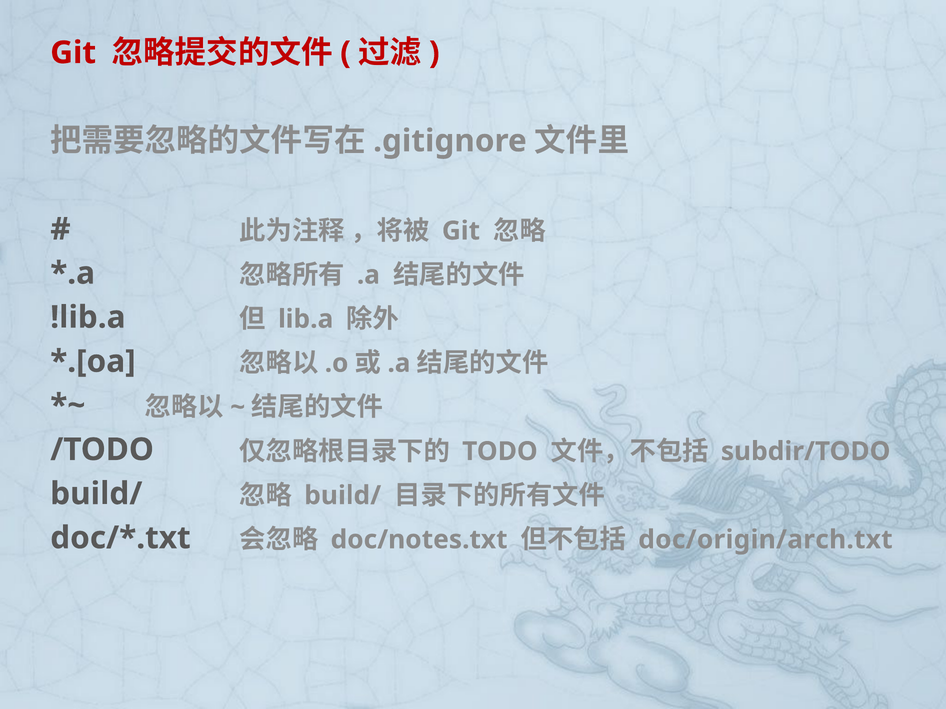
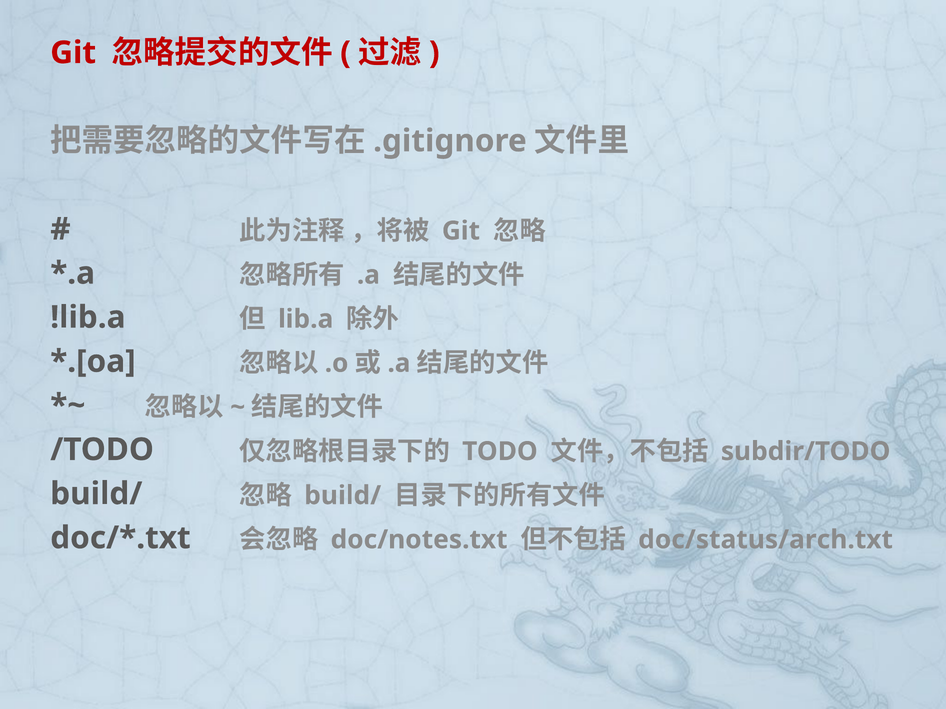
doc/origin/arch.txt: doc/origin/arch.txt -> doc/status/arch.txt (766, 540)
